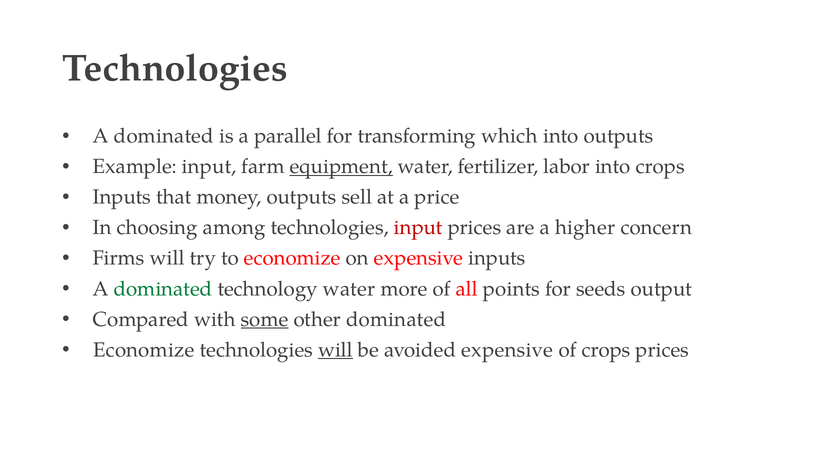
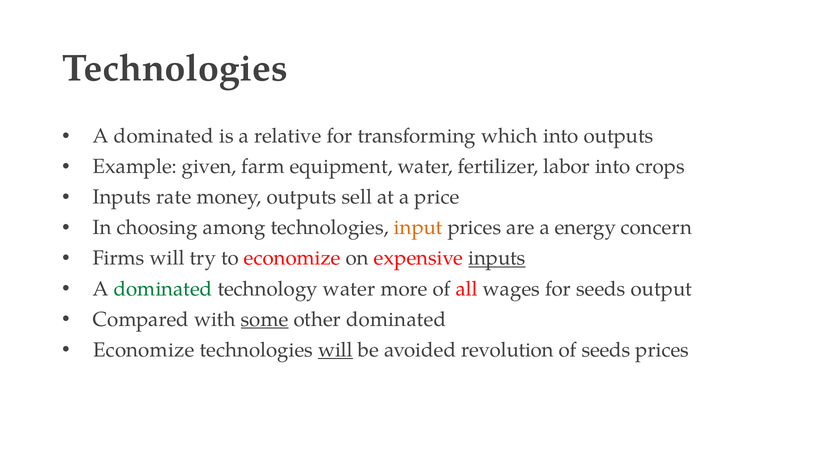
parallel: parallel -> relative (288, 136)
Example input: input -> given (209, 167)
equipment underline: present -> none (341, 167)
that: that -> rate (174, 197)
input colour: red -> orange (418, 228)
higher: higher -> energy (585, 228)
inputs underline: none -> present (497, 259)
points: points -> wages (512, 289)
avoided expensive: expensive -> revolution (507, 350)
of crops: crops -> seeds (606, 350)
